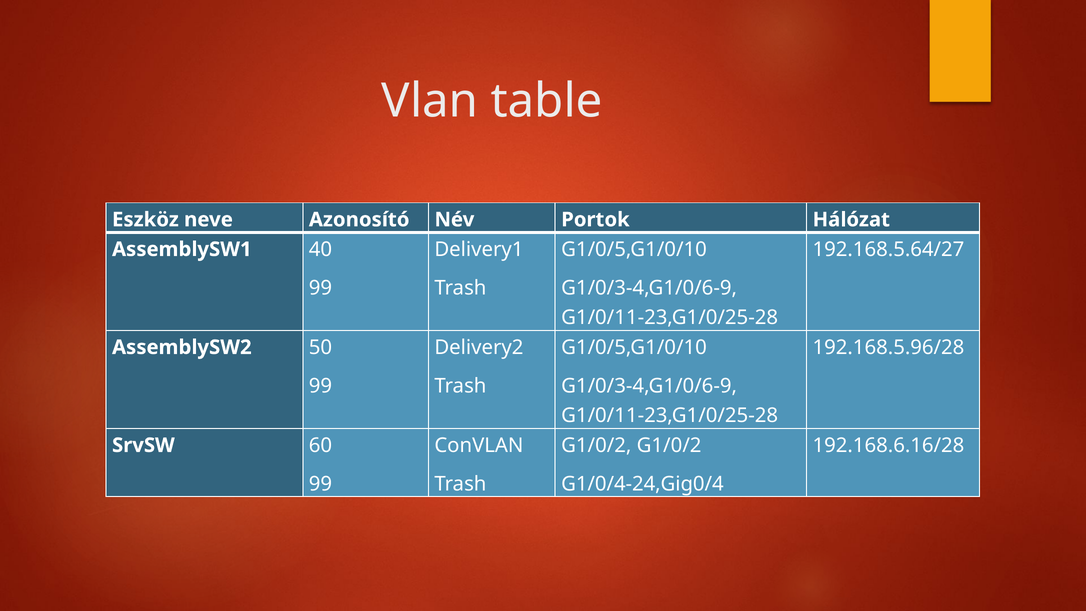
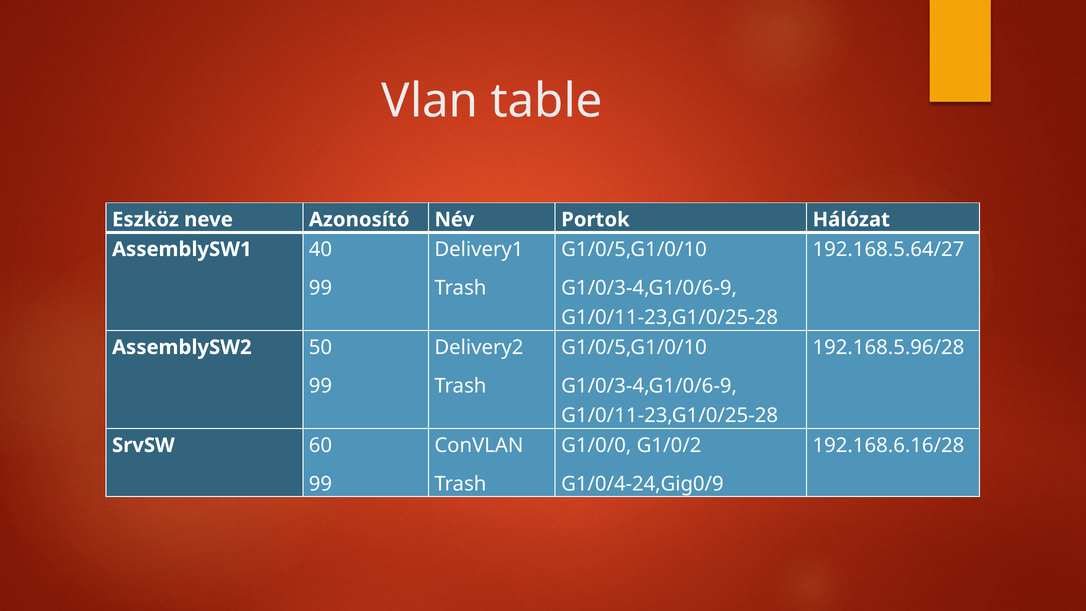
G1/0/2: G1/0/2 -> G1/0/0 (596, 445)
G1/0/4-24,Gig0/4: G1/0/4-24,Gig0/4 -> G1/0/4-24,Gig0/9 (642, 484)
